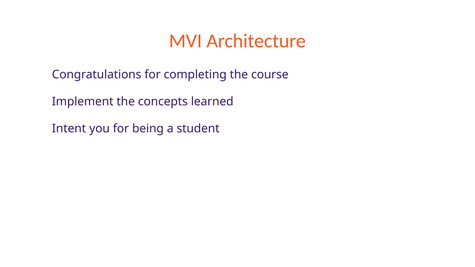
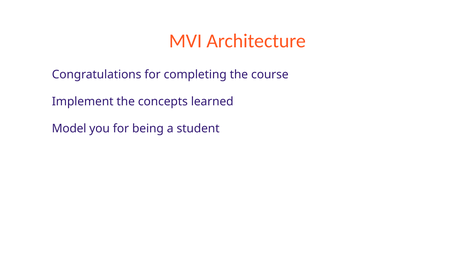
Intent: Intent -> Model (69, 129)
